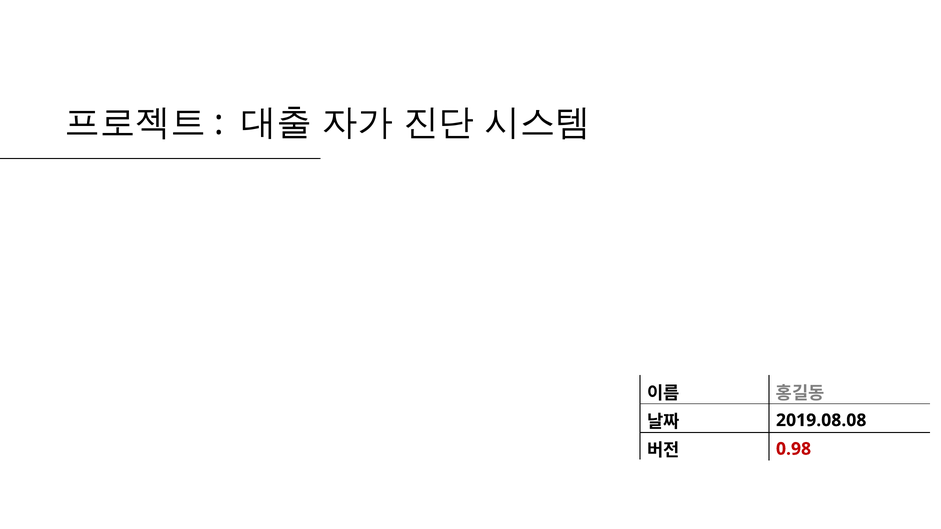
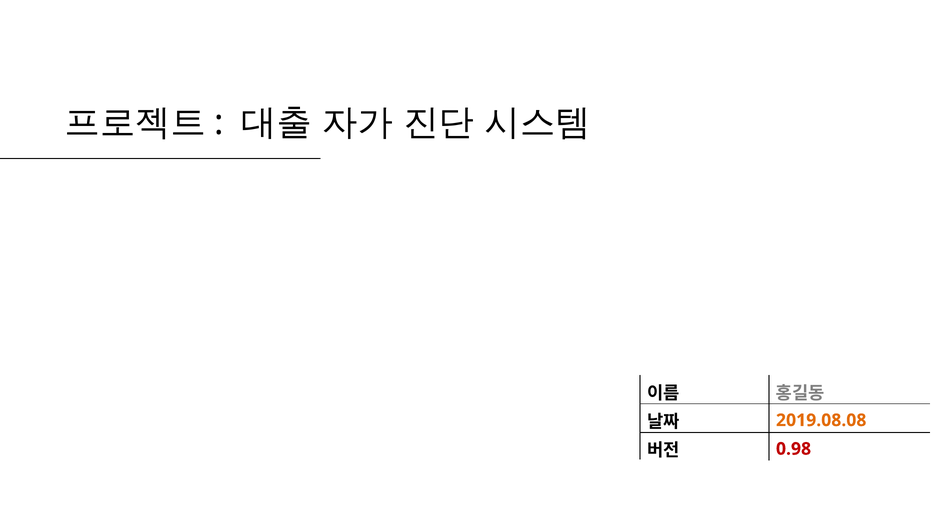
2019.08.08 colour: black -> orange (821, 421)
